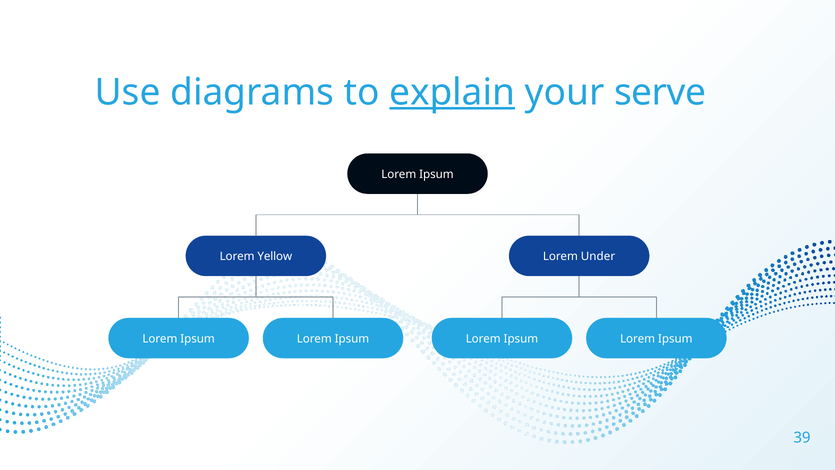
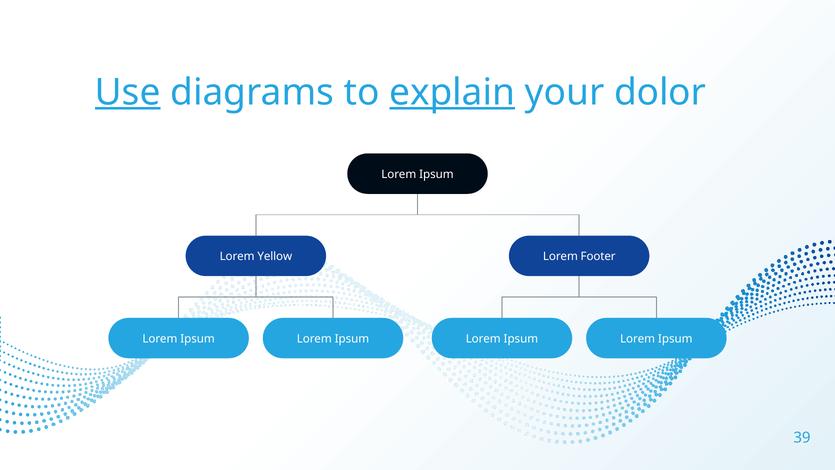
Use underline: none -> present (128, 92)
serve: serve -> dolor (660, 92)
Under: Under -> Footer (598, 257)
